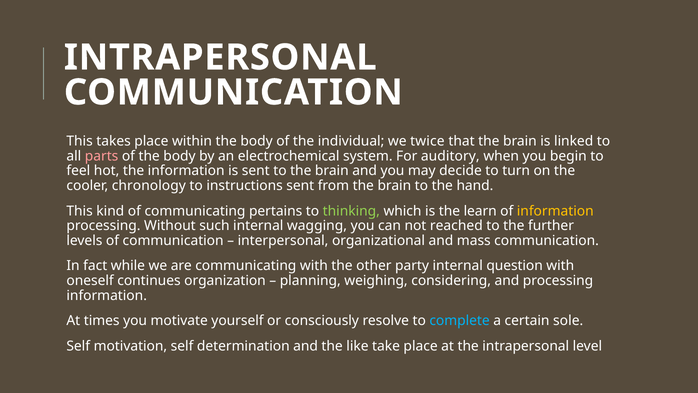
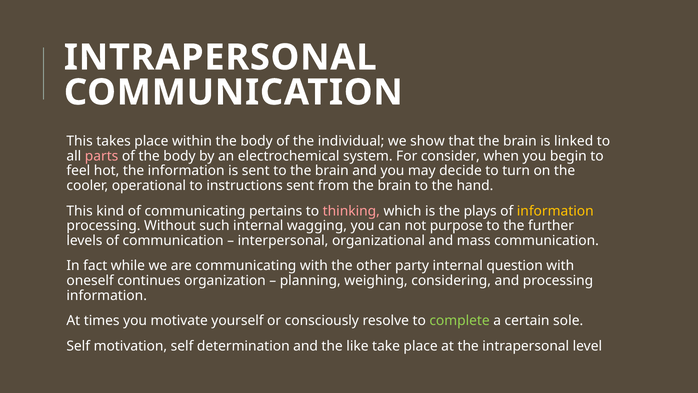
twice: twice -> show (427, 141)
auditory: auditory -> consider (450, 156)
chronology: chronology -> operational (149, 186)
thinking colour: light green -> pink (351, 211)
learn: learn -> plays (480, 211)
reached: reached -> purpose (456, 226)
complete colour: light blue -> light green (460, 321)
